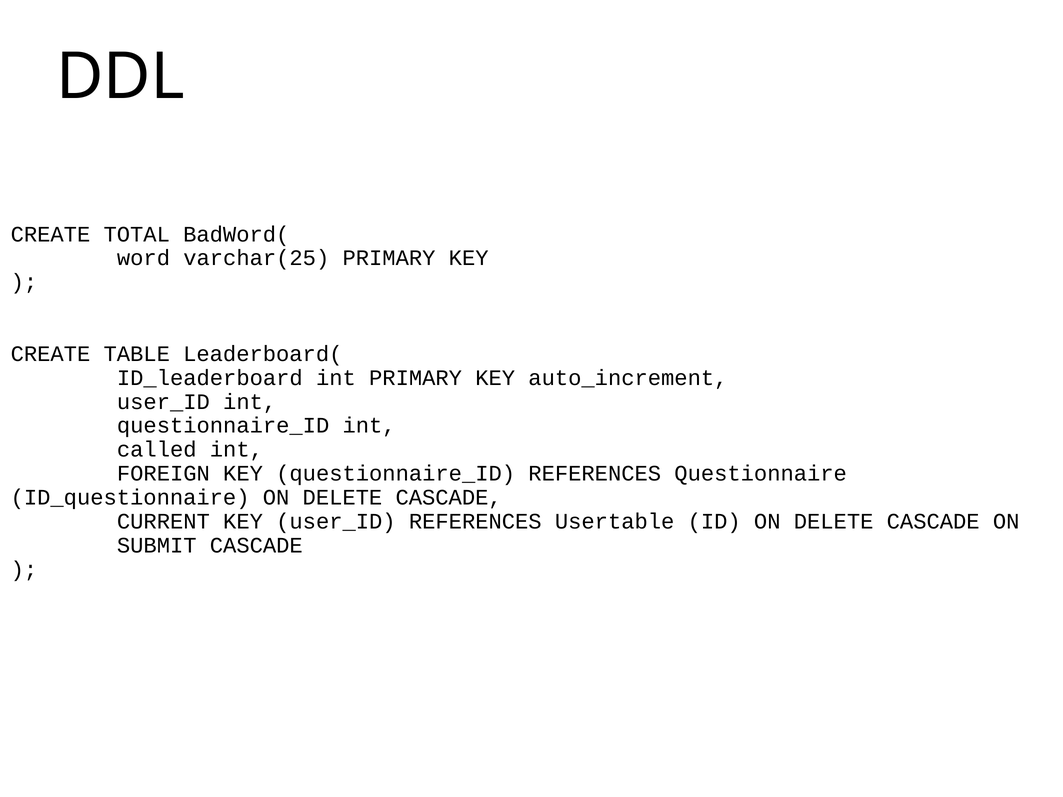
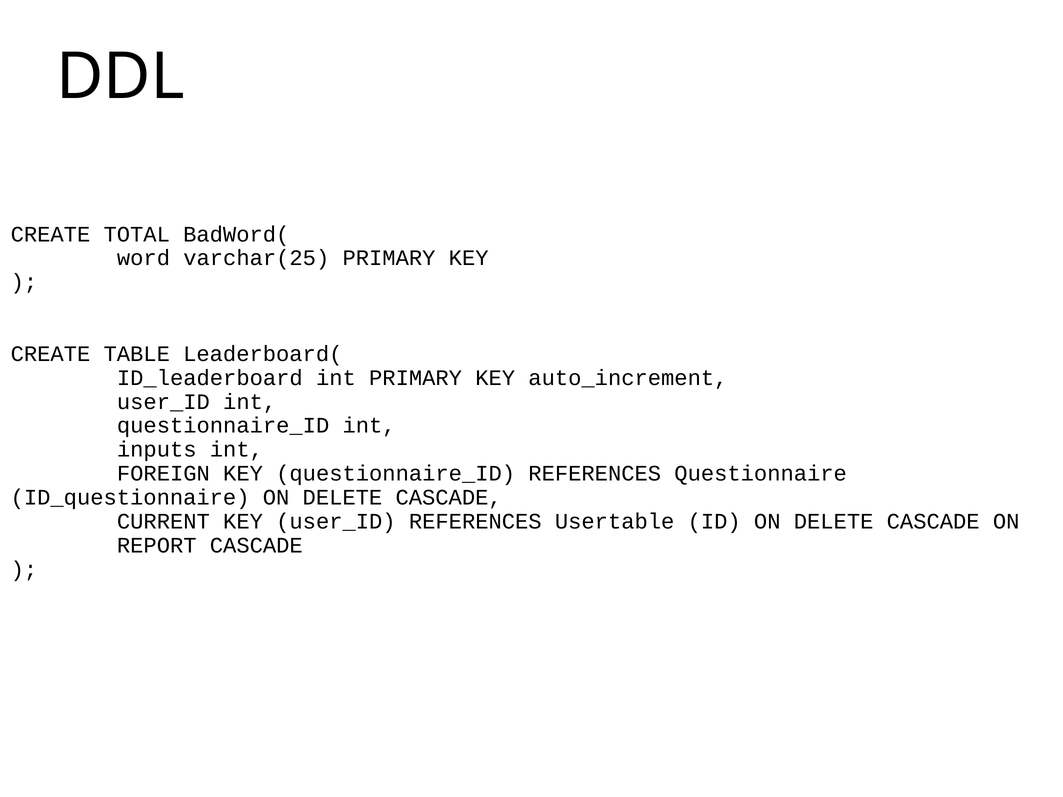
called: called -> inputs (157, 450)
SUBMIT: SUBMIT -> REPORT (157, 545)
